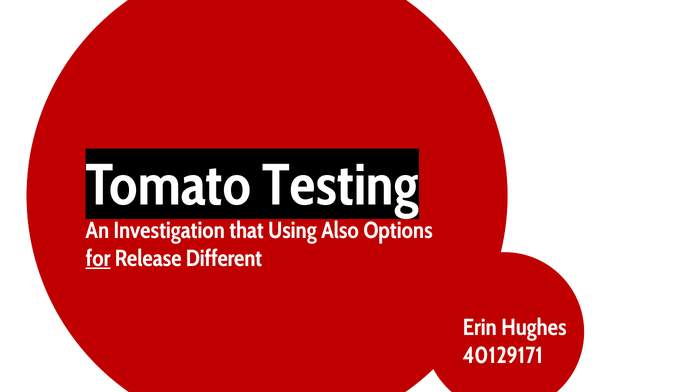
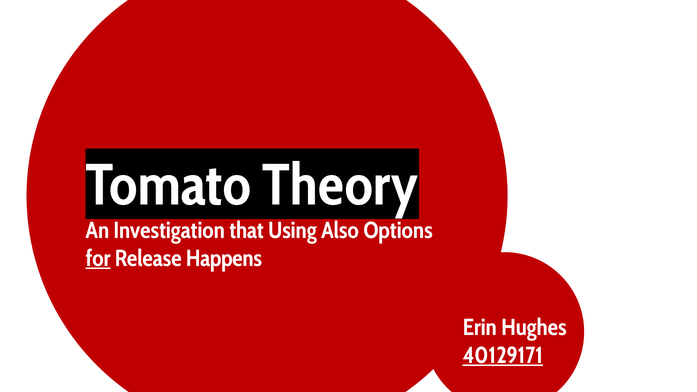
Testing: Testing -> Theory (340, 186)
Different: Different -> Happens (224, 258)
40129171 underline: none -> present (503, 355)
